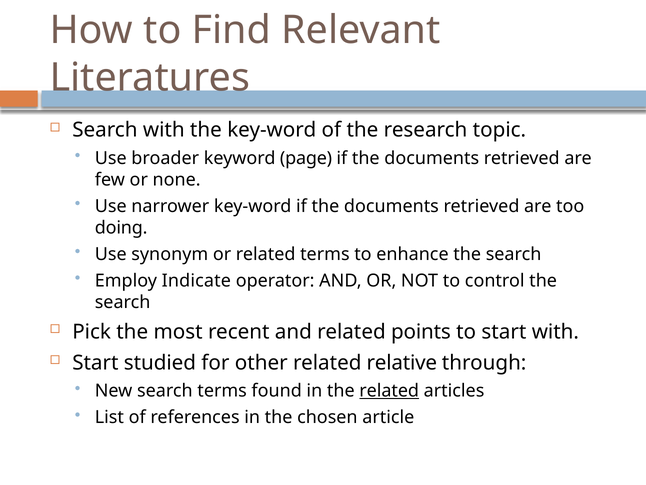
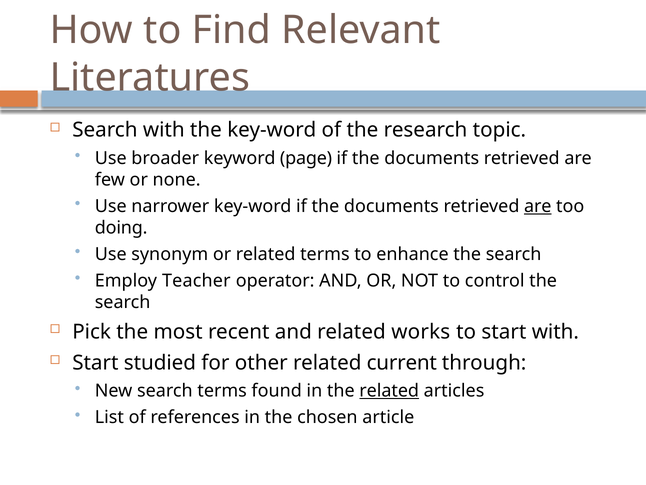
are underline: none -> present (538, 206)
Indicate: Indicate -> Teacher (196, 280)
points: points -> works (421, 332)
relative: relative -> current (402, 363)
